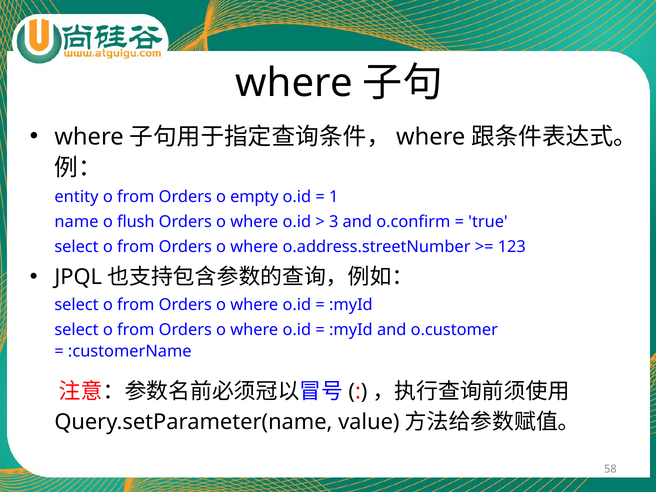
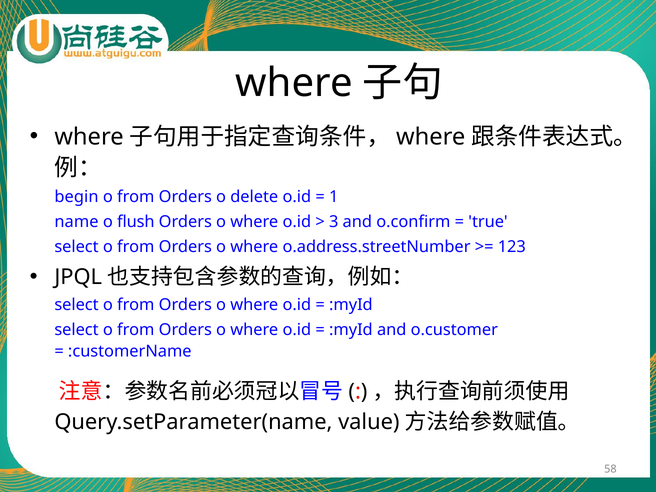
entity: entity -> begin (76, 197)
empty: empty -> delete (254, 197)
